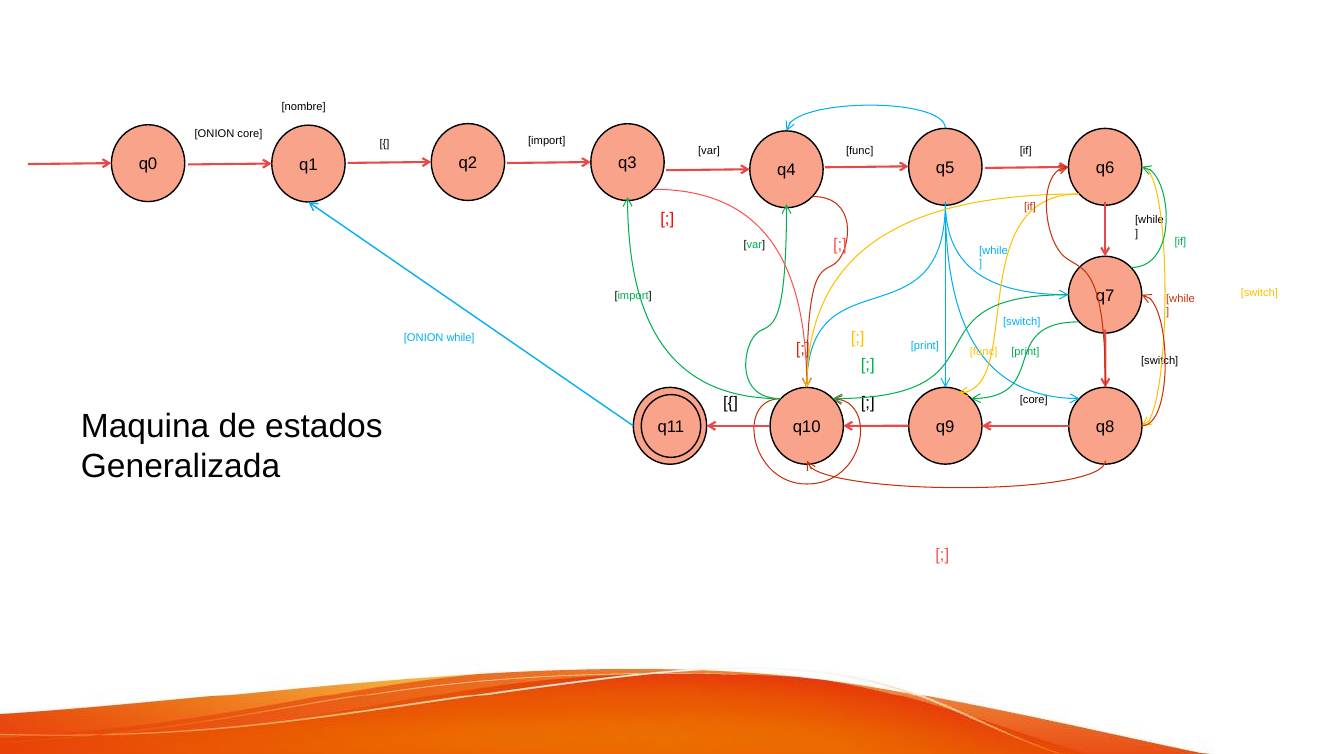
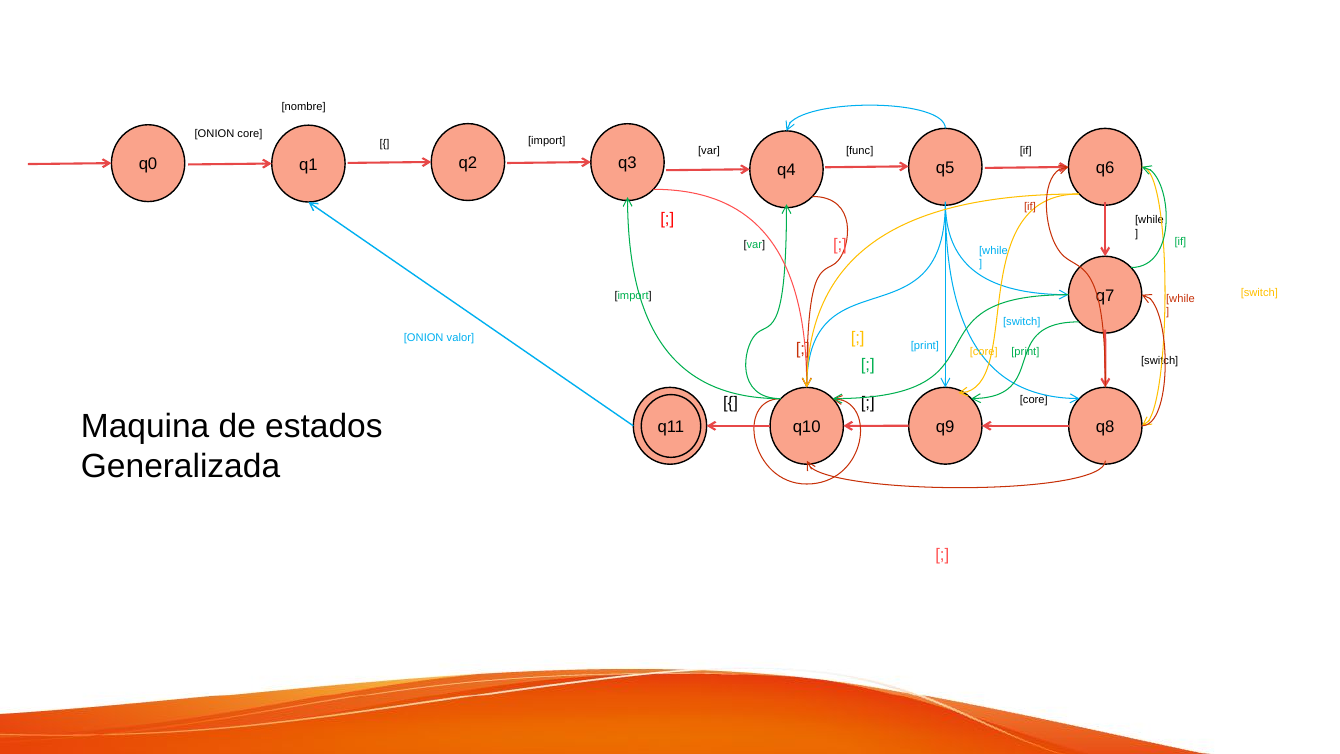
ONION while: while -> valor (460, 337)
func: func -> core (984, 352)
